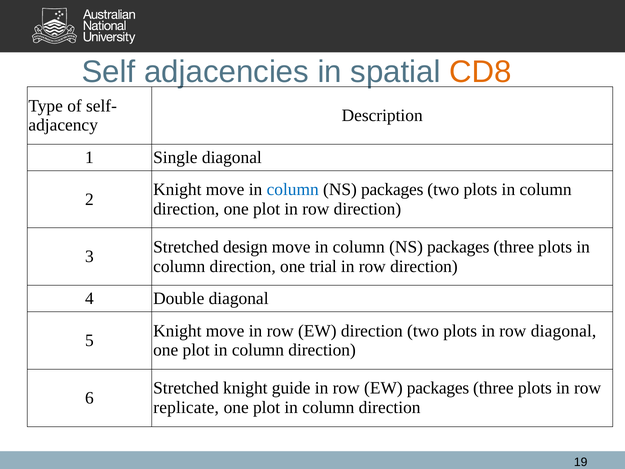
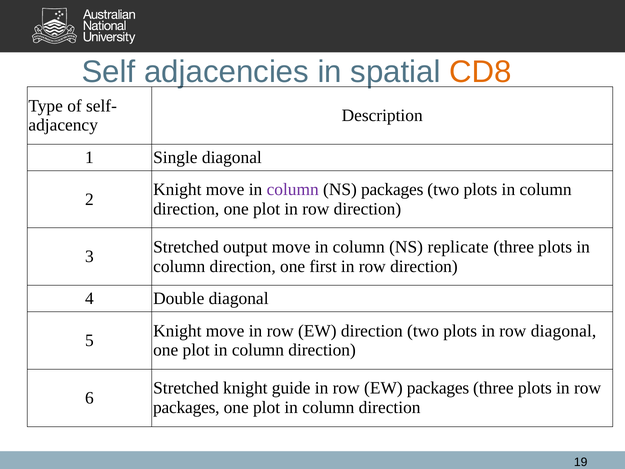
column colour: blue -> purple (293, 190)
design: design -> output (245, 247)
packages: packages -> replicate (458, 247)
trial: trial -> first (323, 266)
replicate: replicate -> packages (186, 407)
